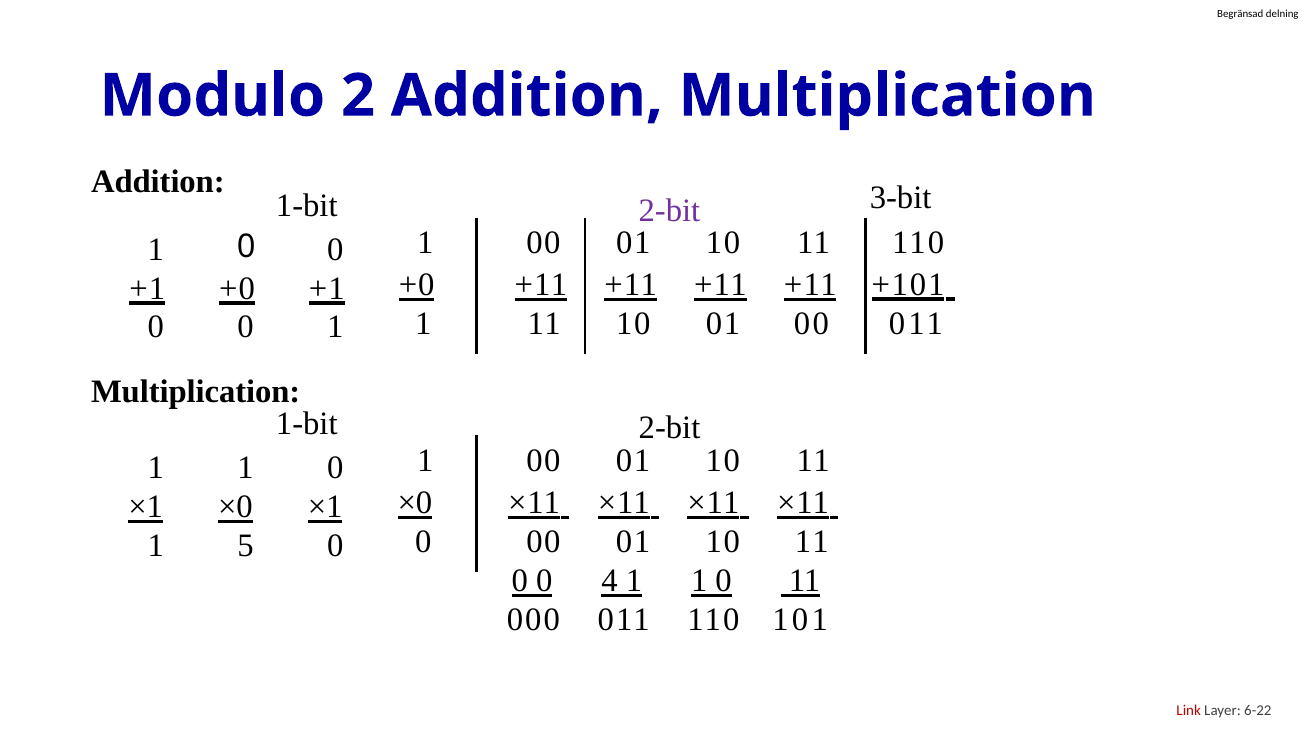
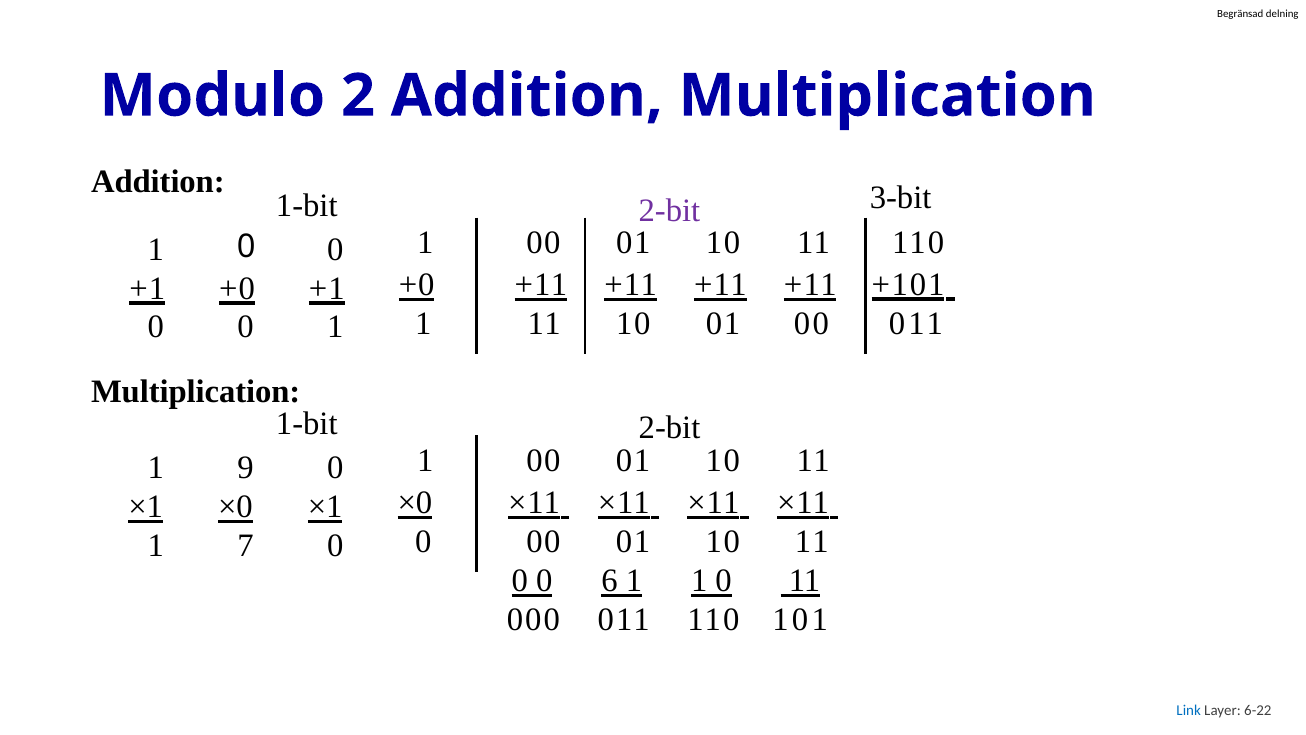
1: 1 -> 9 (246, 467)
5: 5 -> 7 (246, 546)
4: 4 -> 6 (609, 581)
Link colour: red -> blue (1189, 710)
